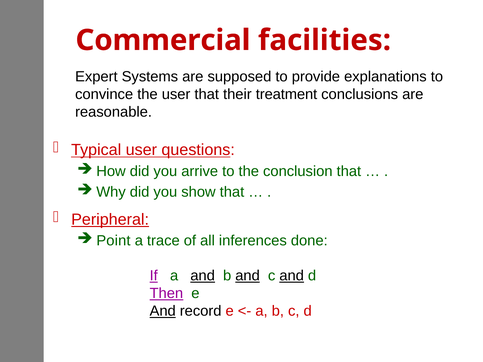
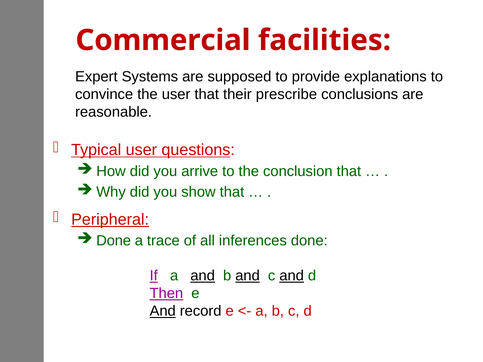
treatment: treatment -> prescribe (286, 94)
Point: Point -> Done (114, 241)
